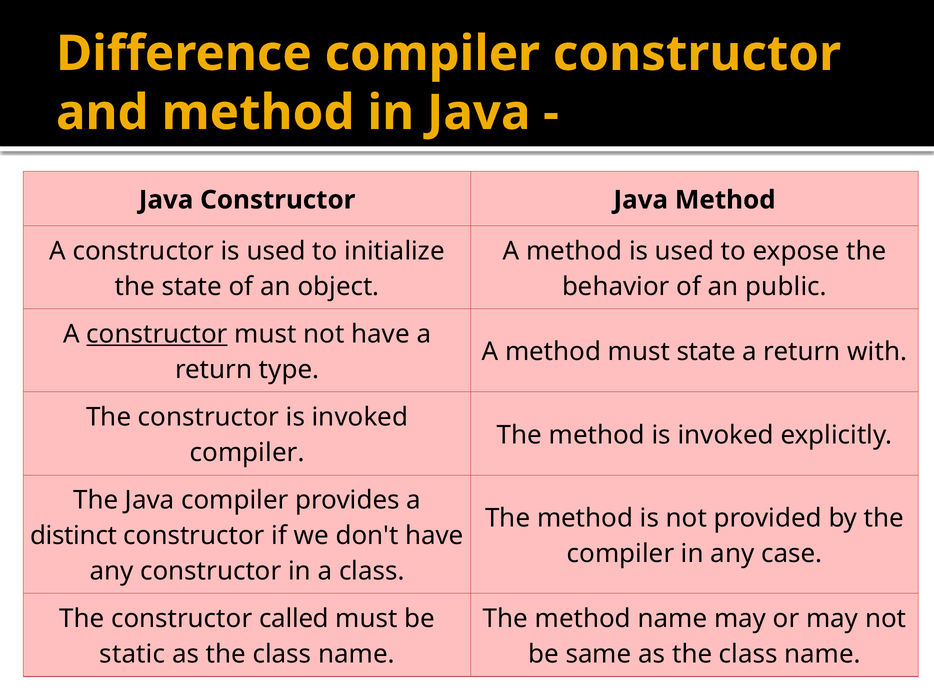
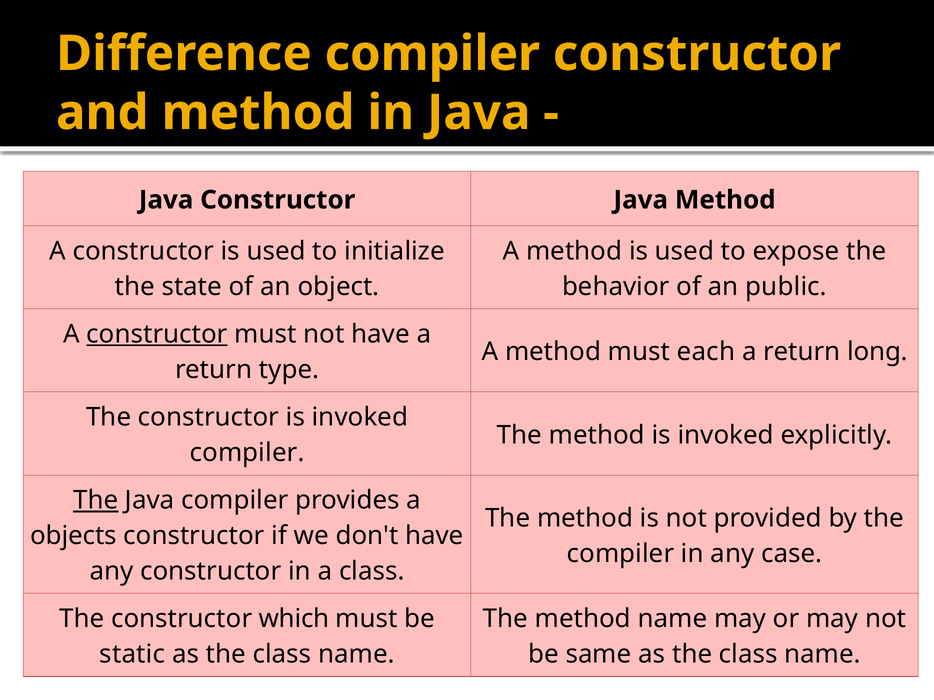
must state: state -> each (706, 352)
with: with -> long (878, 352)
The underline: none -> present (96, 501)
distinct: distinct -> objects (74, 536)
called: called -> which (294, 619)
